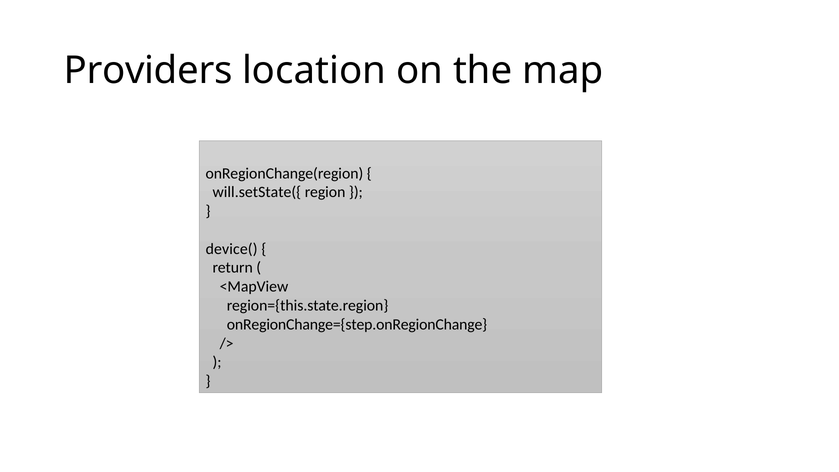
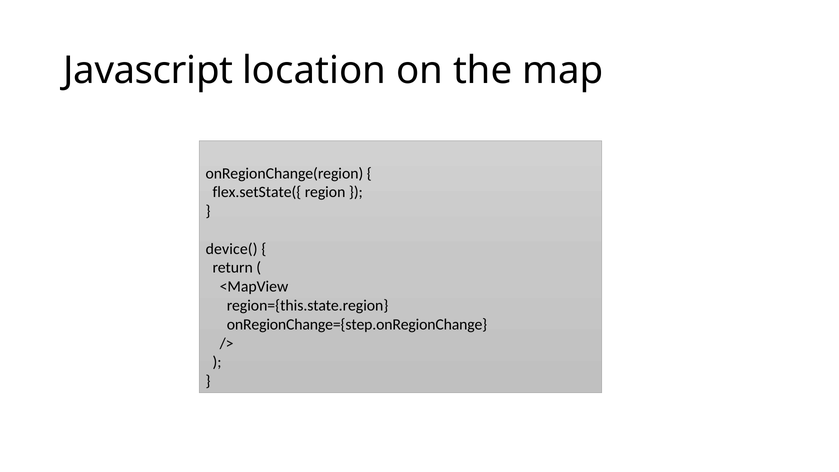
Providers: Providers -> Javascript (148, 70)
will.setState({: will.setState({ -> flex.setState({ (257, 192)
